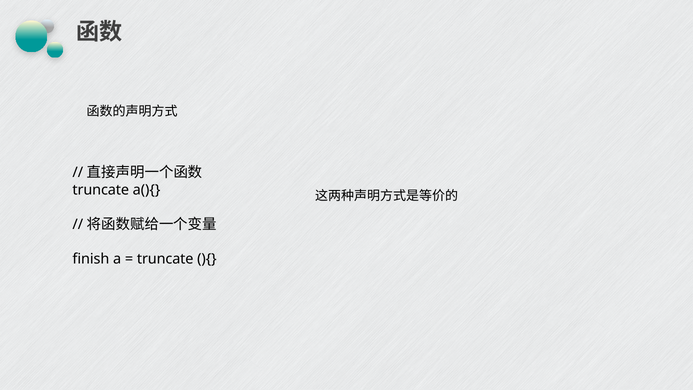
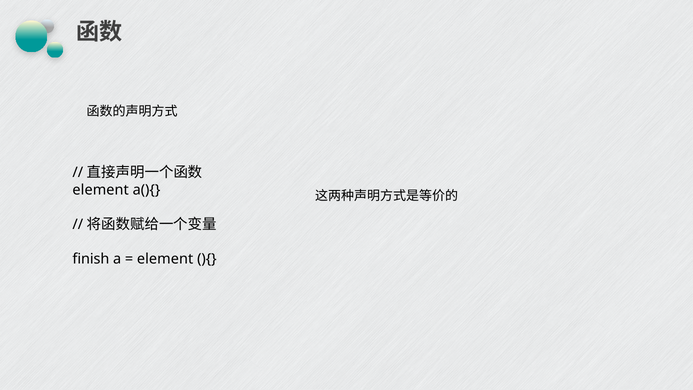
truncate: truncate -> element (101, 190)
truncate: truncate -> element (165, 259)
